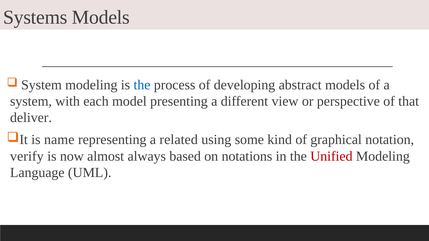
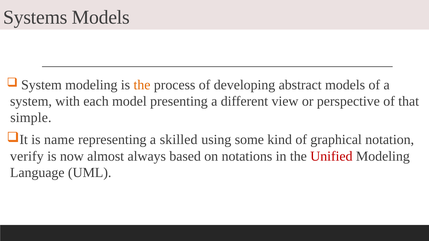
the colour: blue -> orange (142, 85)
deliver: deliver -> simple (31, 118)
related: related -> skilled (179, 140)
